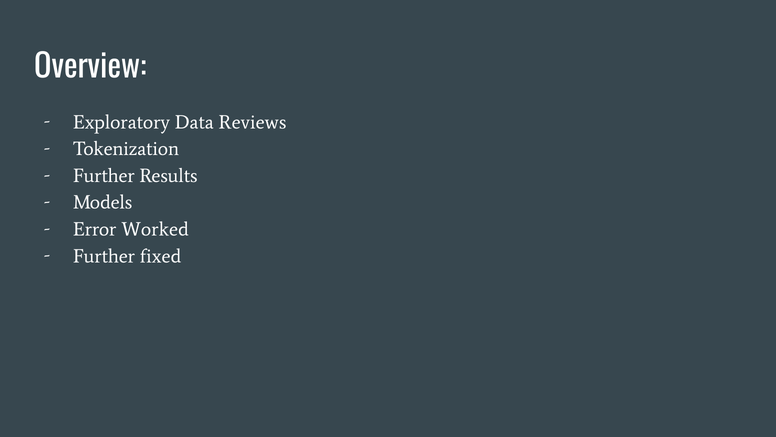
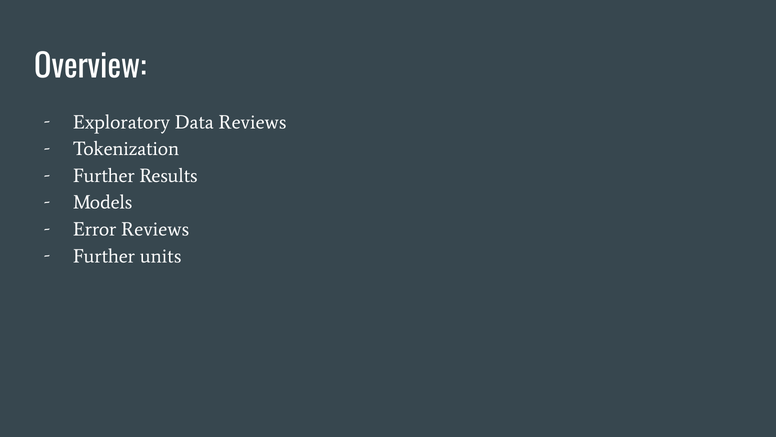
Error Worked: Worked -> Reviews (155, 229)
fixed: fixed -> units (161, 256)
